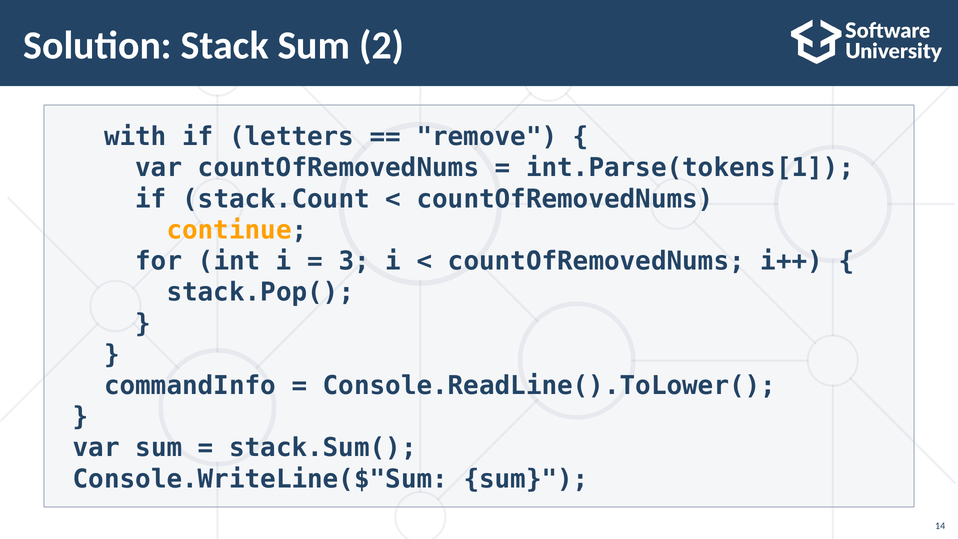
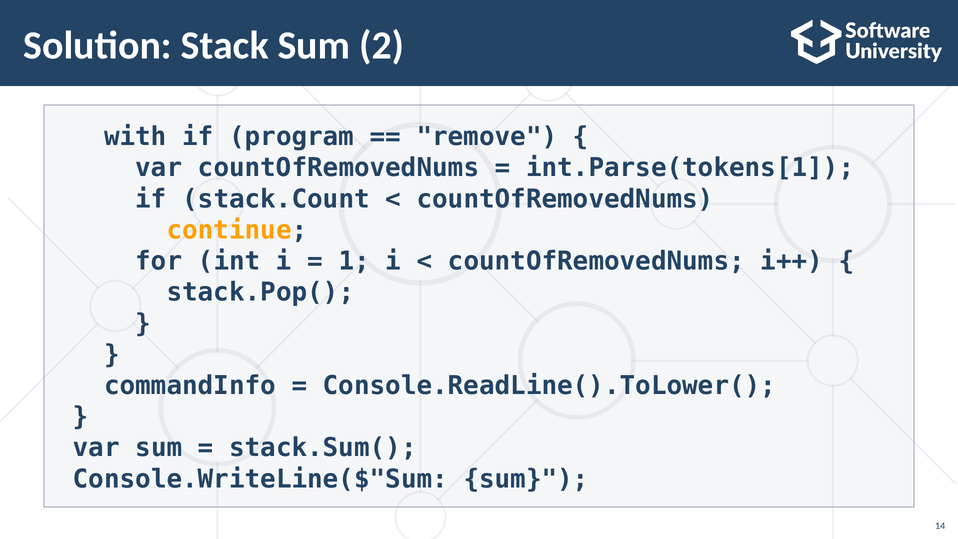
letters: letters -> program (292, 137)
3: 3 -> 1 (354, 261)
